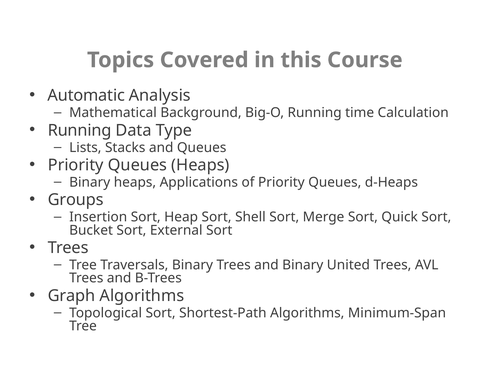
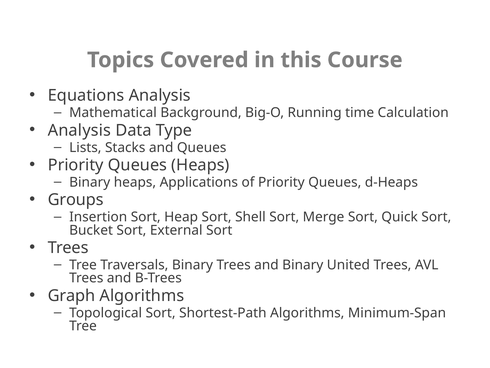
Automatic: Automatic -> Equations (86, 95)
Running: Running -> Analysis (79, 130)
